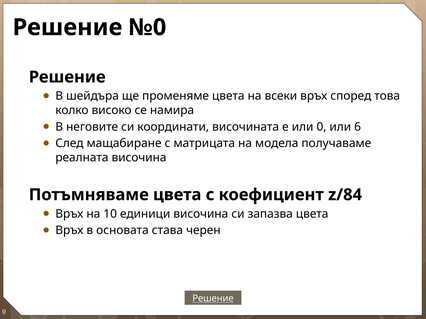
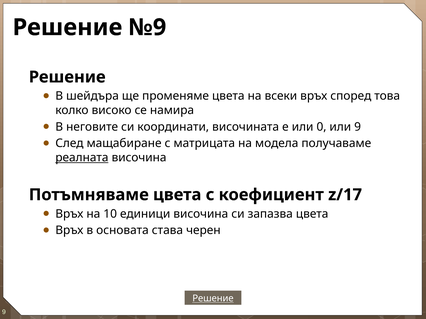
№0: №0 -> №9 (147, 27)
или 6: 6 -> 9 (358, 127)
реалната underline: none -> present (82, 158)
z/84: z/84 -> z/17 (345, 195)
